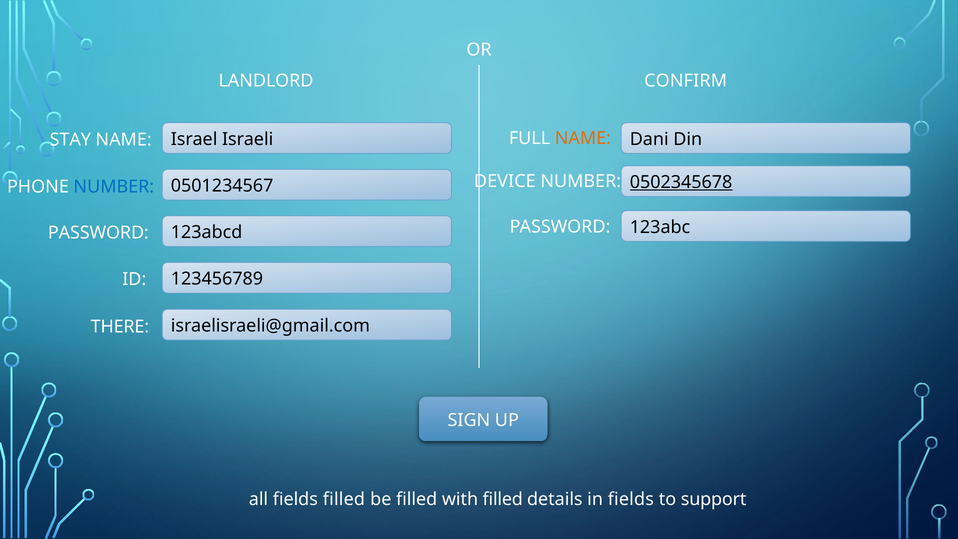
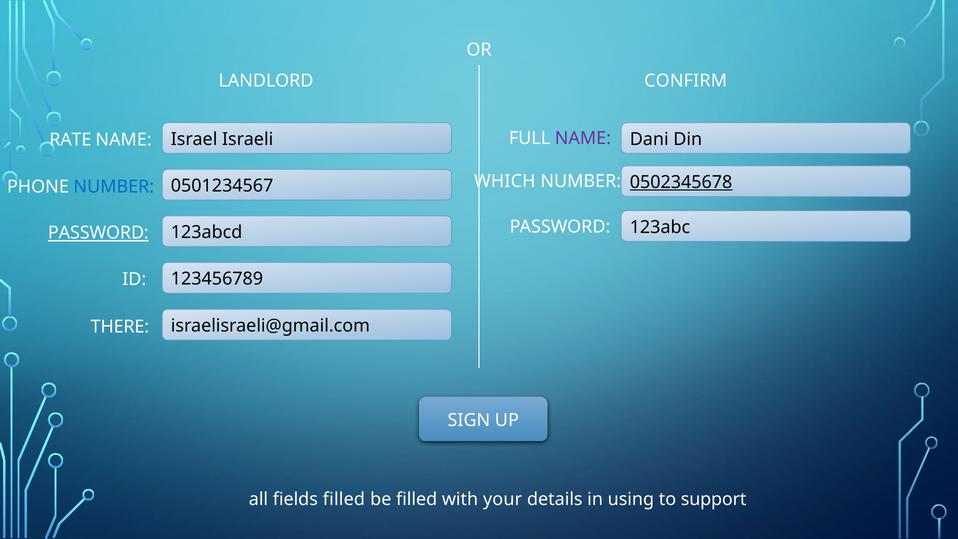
STAY: STAY -> RATE (70, 140)
NAME colour: orange -> purple (583, 138)
DEVICE: DEVICE -> WHICH (505, 181)
PASSWORD underline: none -> present (98, 233)
with filled: filled -> your (503, 499)
in fields: fields -> using (631, 499)
